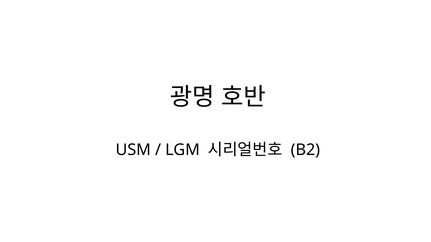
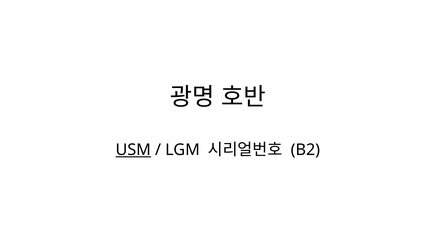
USM underline: none -> present (133, 150)
